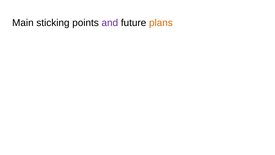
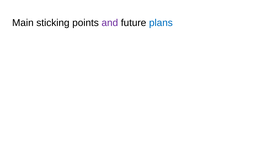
plans colour: orange -> blue (161, 23)
